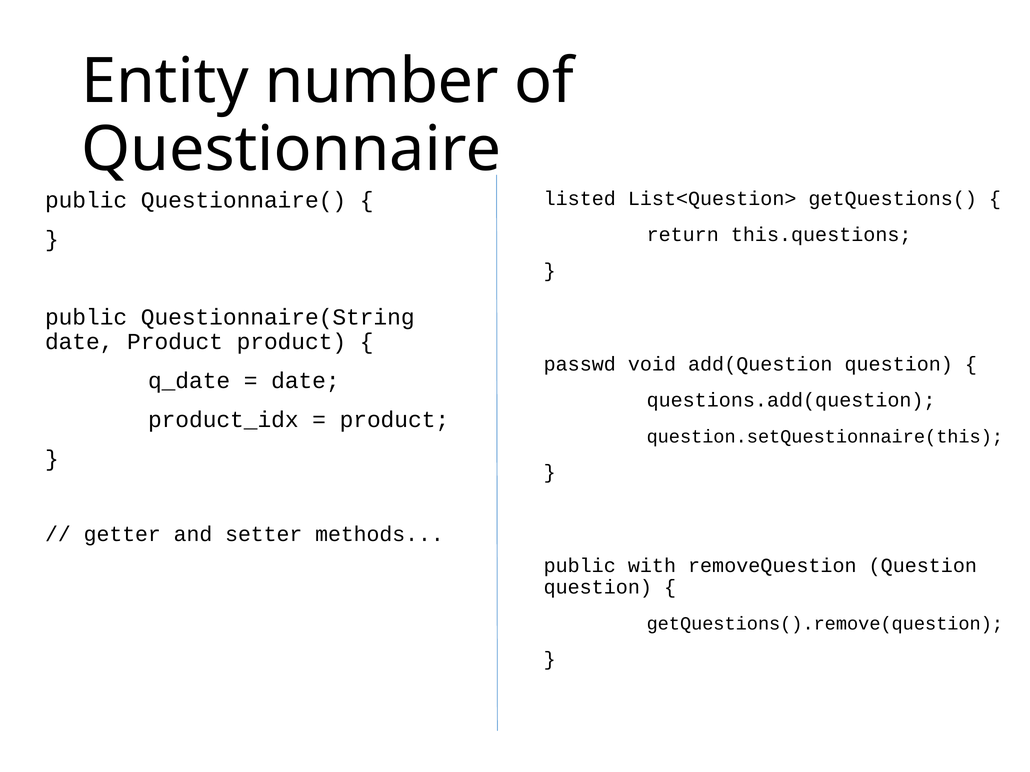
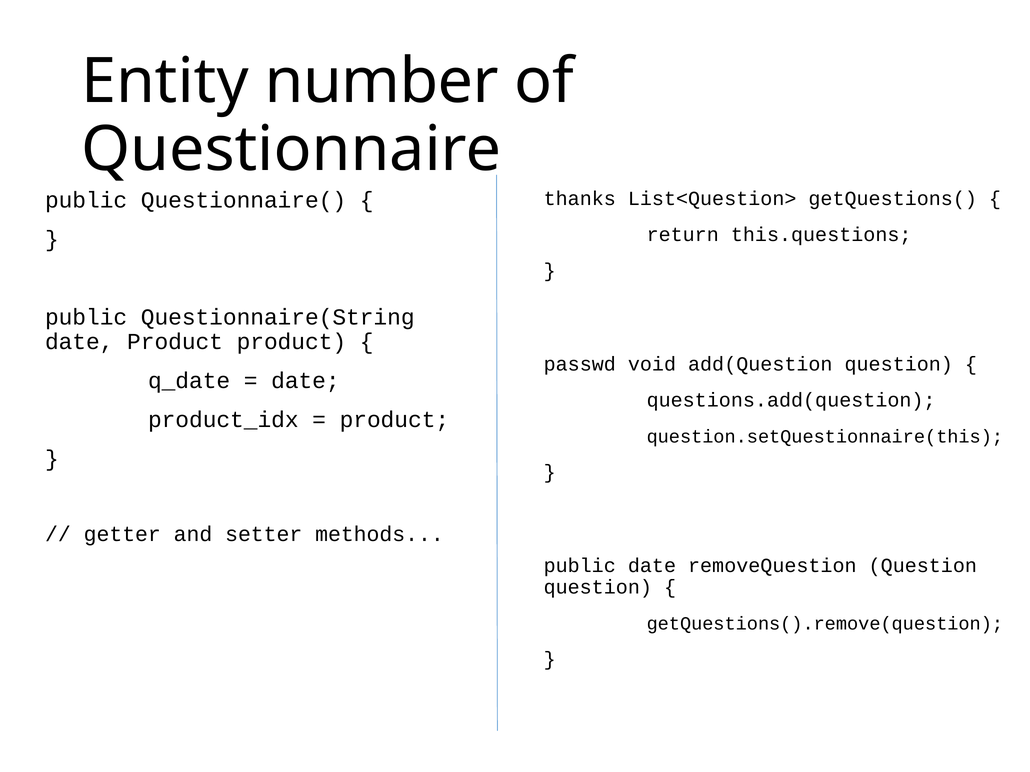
listed: listed -> thanks (580, 199)
public with: with -> date (652, 566)
